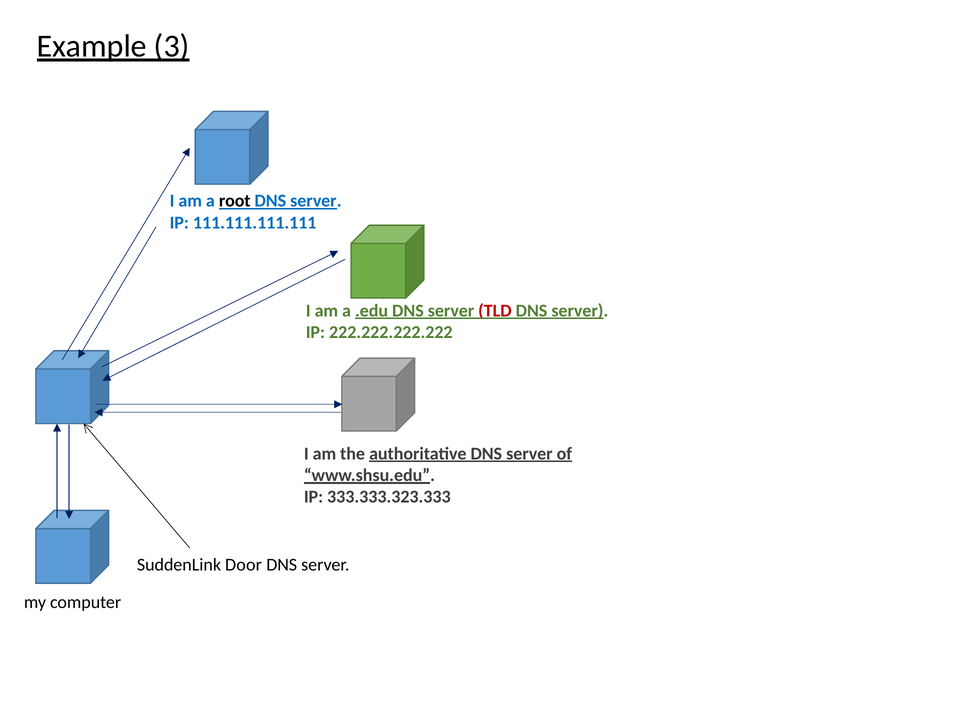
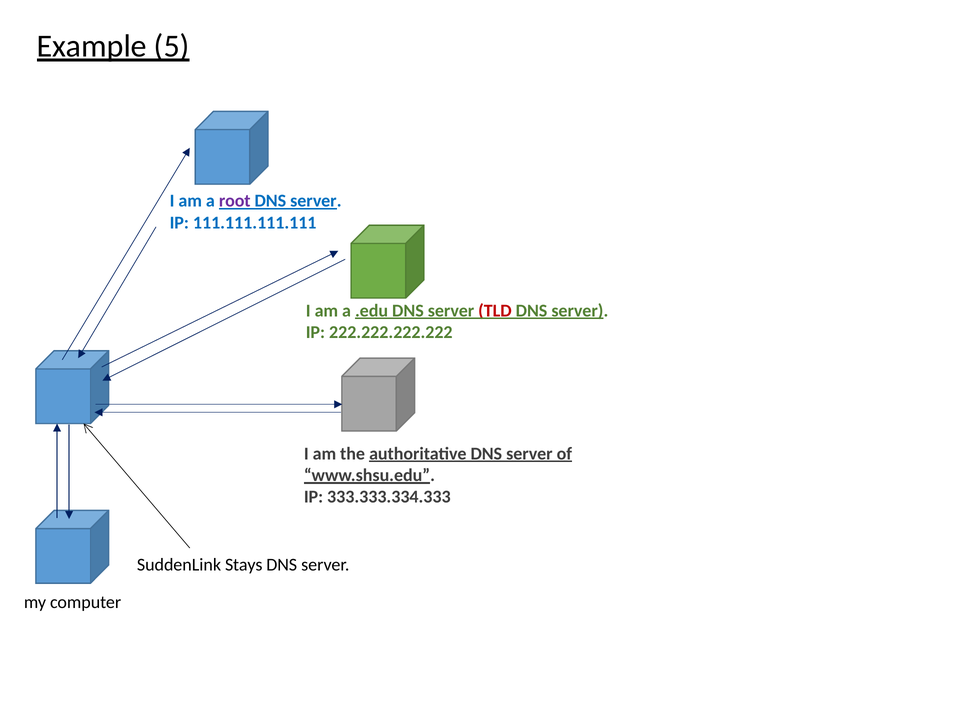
3: 3 -> 5 (172, 46)
root colour: black -> purple (235, 201)
333.333.323.333: 333.333.323.333 -> 333.333.334.333 (389, 497)
Door: Door -> Stays (244, 564)
